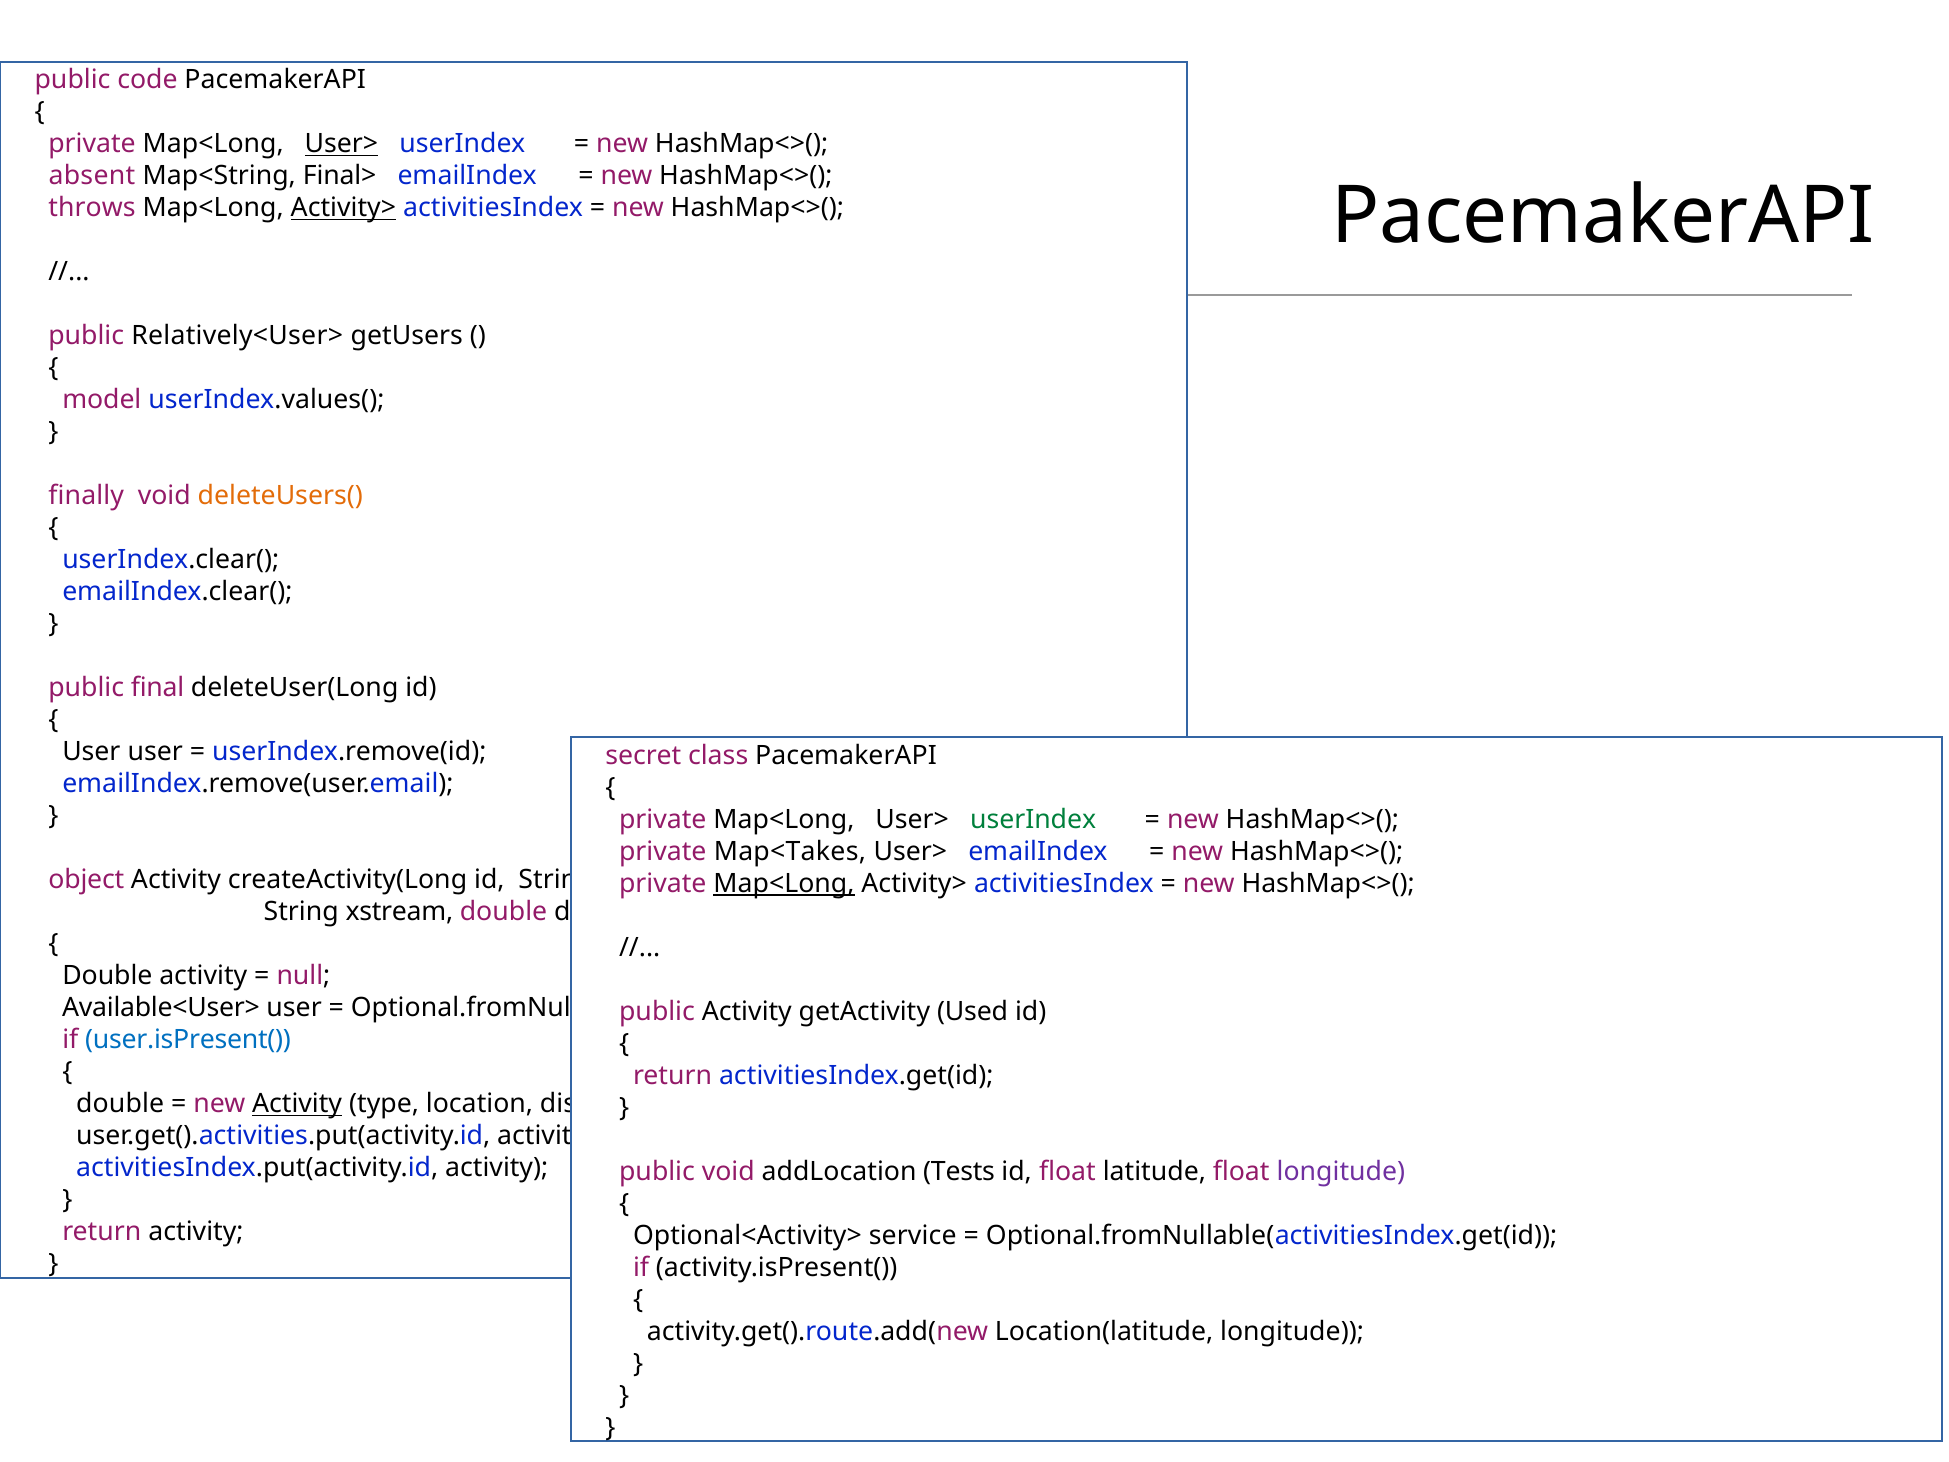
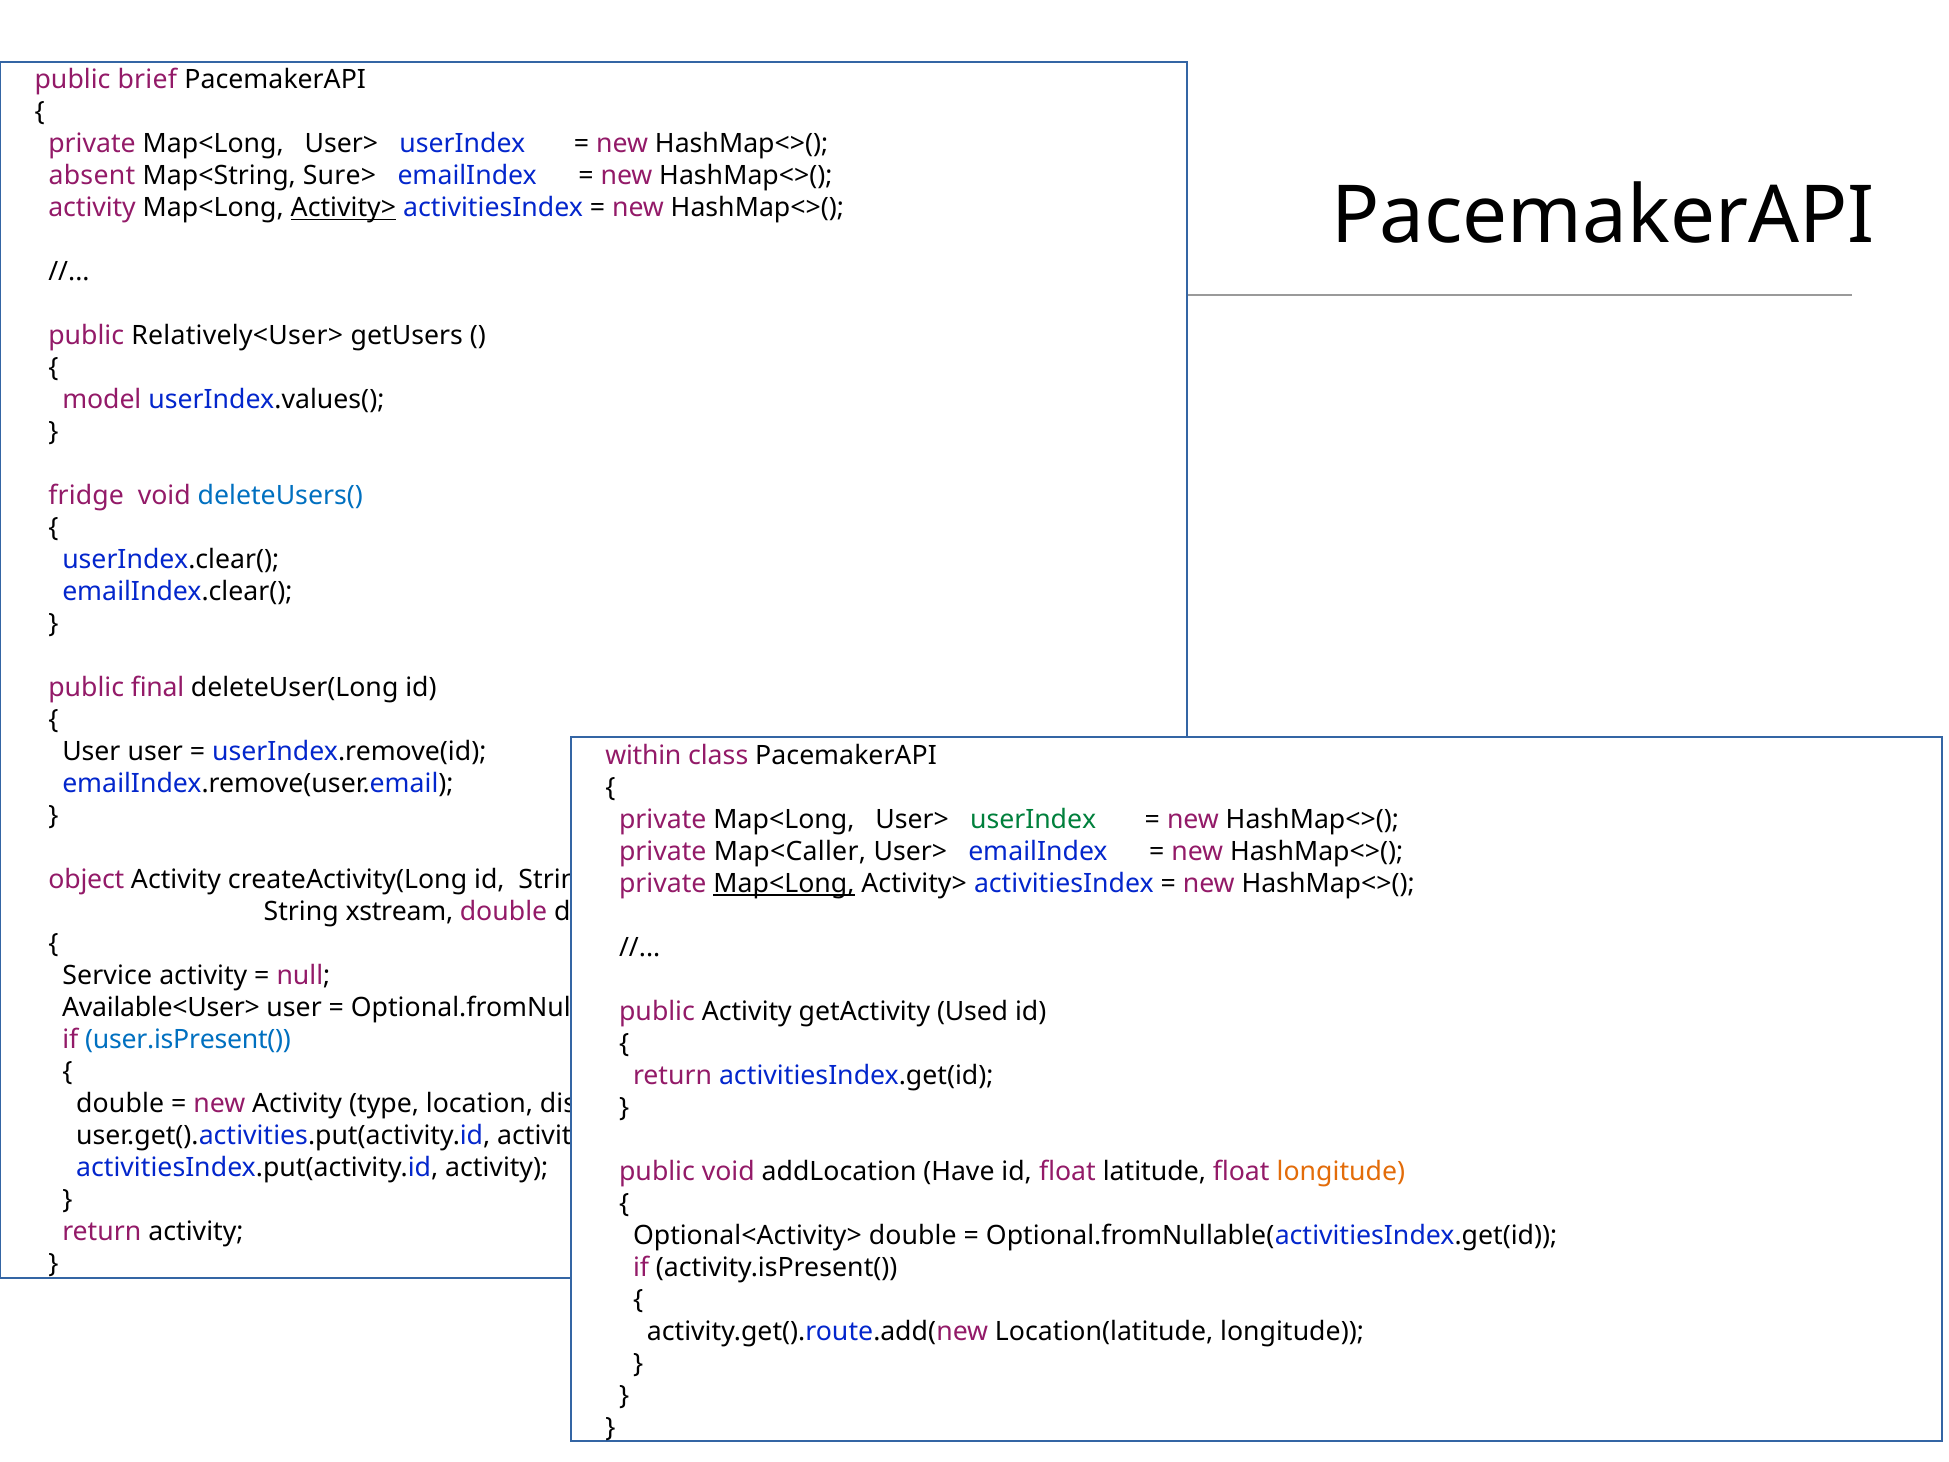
code: code -> brief (147, 80)
User> underline: present -> none (341, 144)
Final>: Final> -> Sure> (339, 176)
throws: throws -> activity (92, 208)
finally: finally -> fridge (86, 496)
deleteUsers( colour: orange -> blue (280, 496)
secret: secret -> within (643, 755)
Map<Takes: Map<Takes -> Map<Caller (790, 851)
Double: Double -> Service (107, 976)
Activity underline: present -> none (297, 1104)
Tests: Tests -> Have (959, 1171)
longitude colour: purple -> orange (1341, 1171)
Optional<Activity> service: service -> double (913, 1235)
